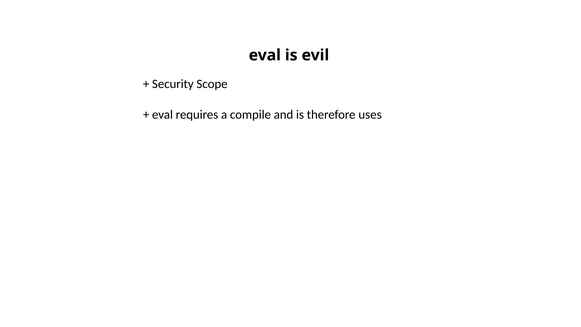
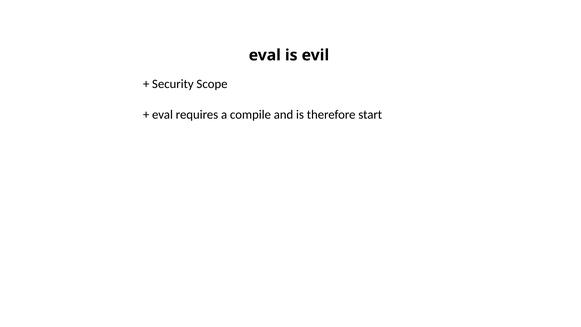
uses: uses -> start (370, 114)
